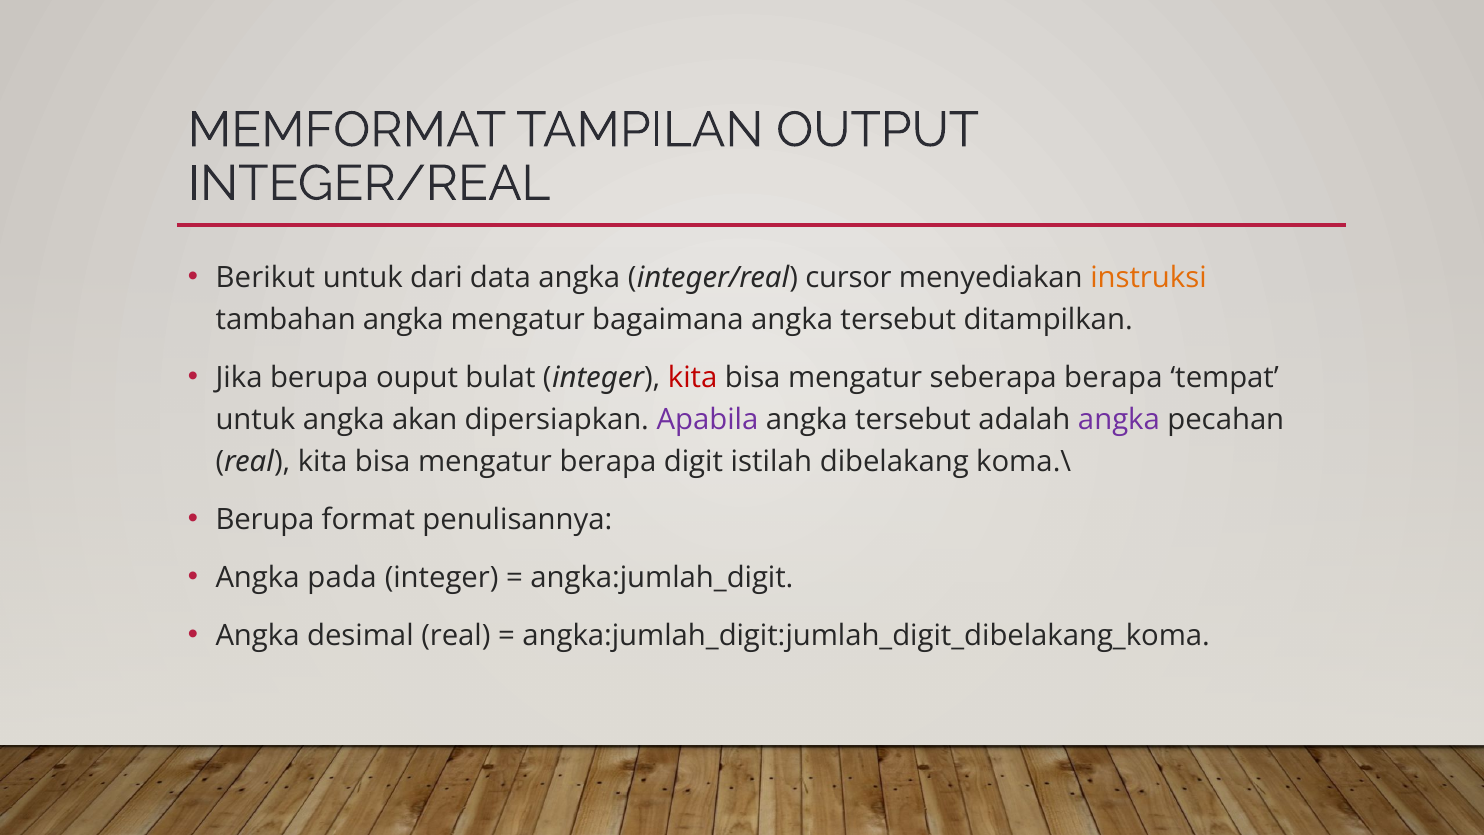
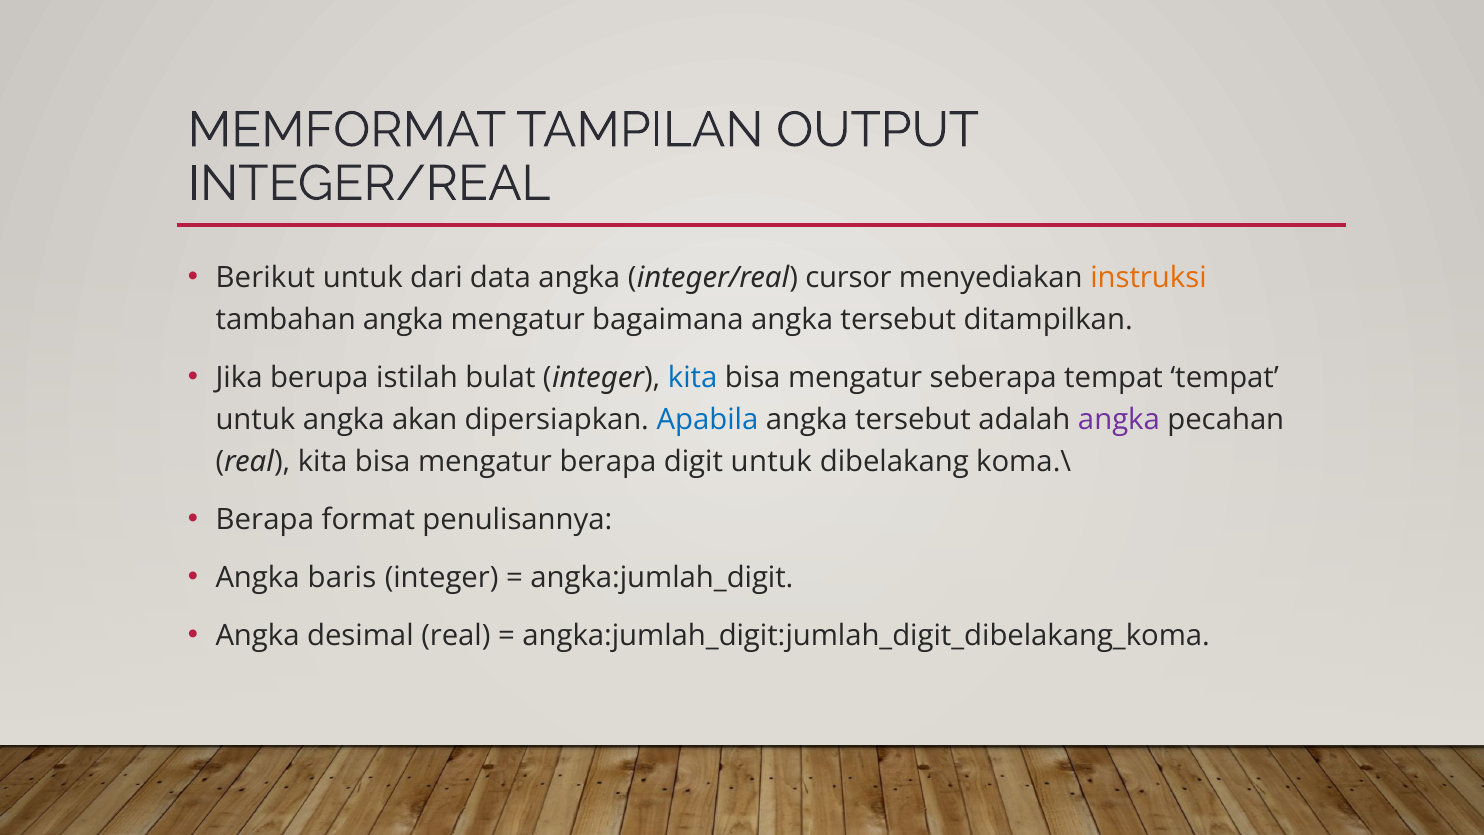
ouput: ouput -> istilah (417, 378)
kita colour: red -> blue (693, 378)
seberapa berapa: berapa -> tempat (1114, 378)
Apabila colour: purple -> blue (707, 420)
digit istilah: istilah -> untuk (771, 462)
Berupa: Berupa -> Berapa (265, 520)
pada: pada -> baris (342, 577)
